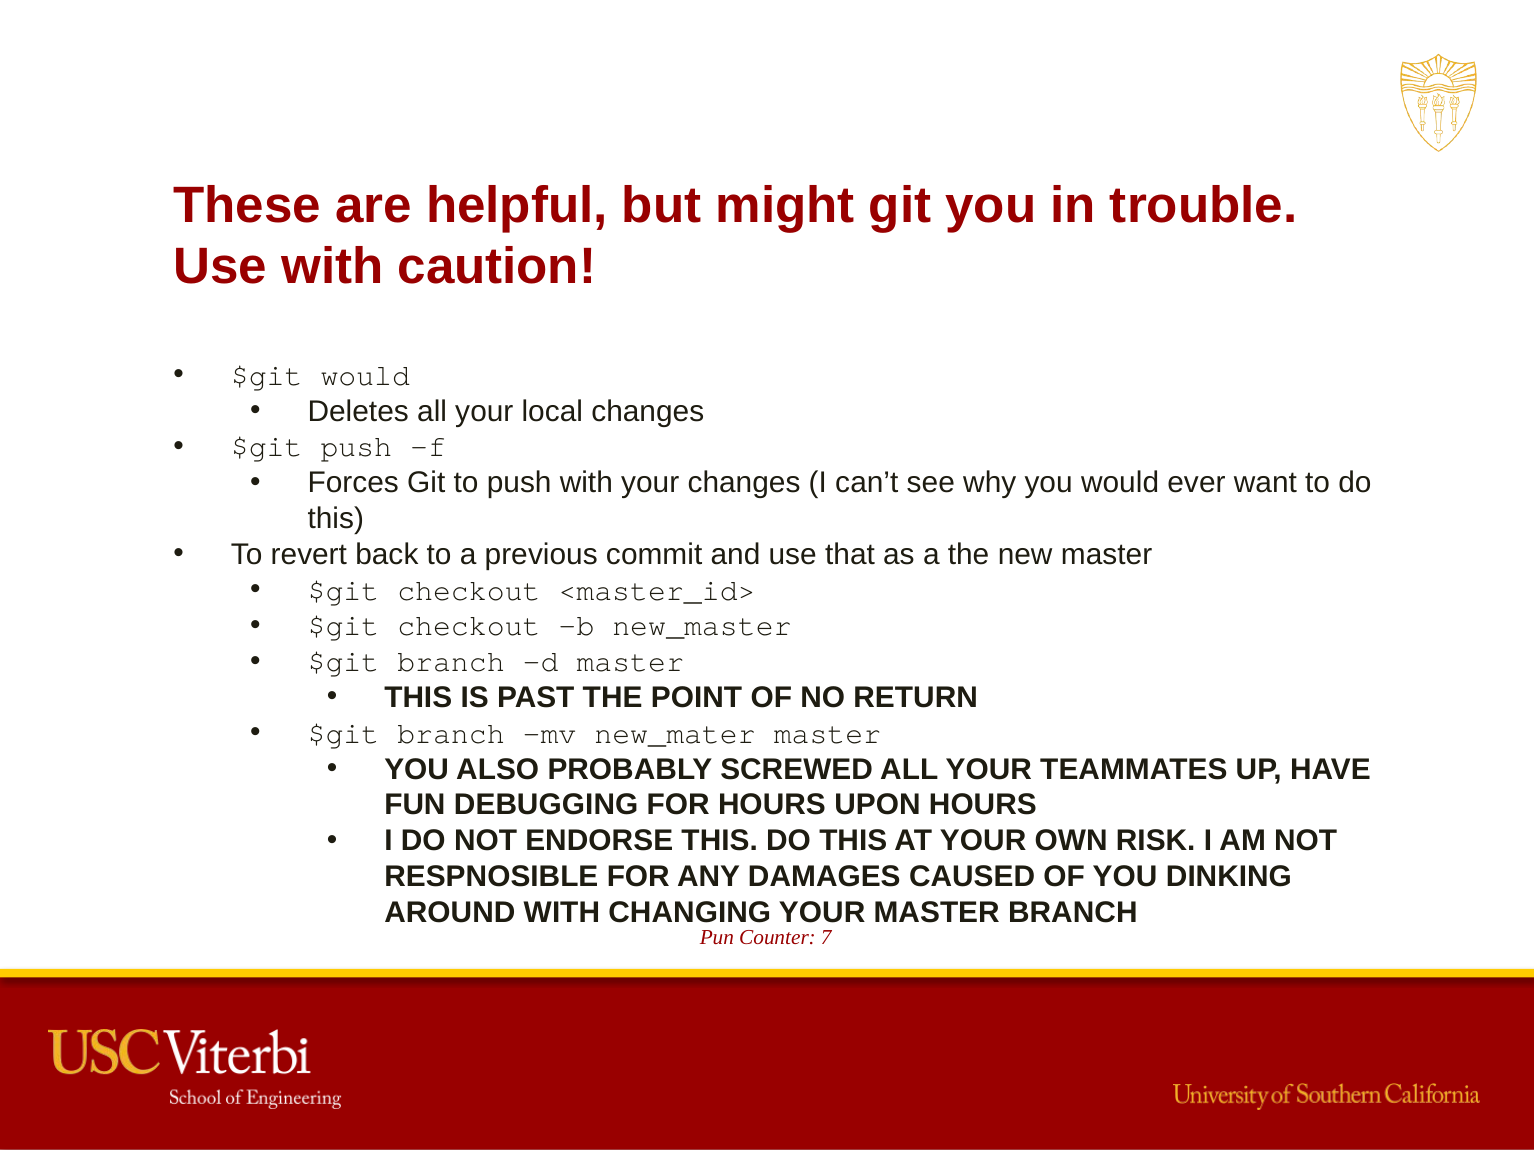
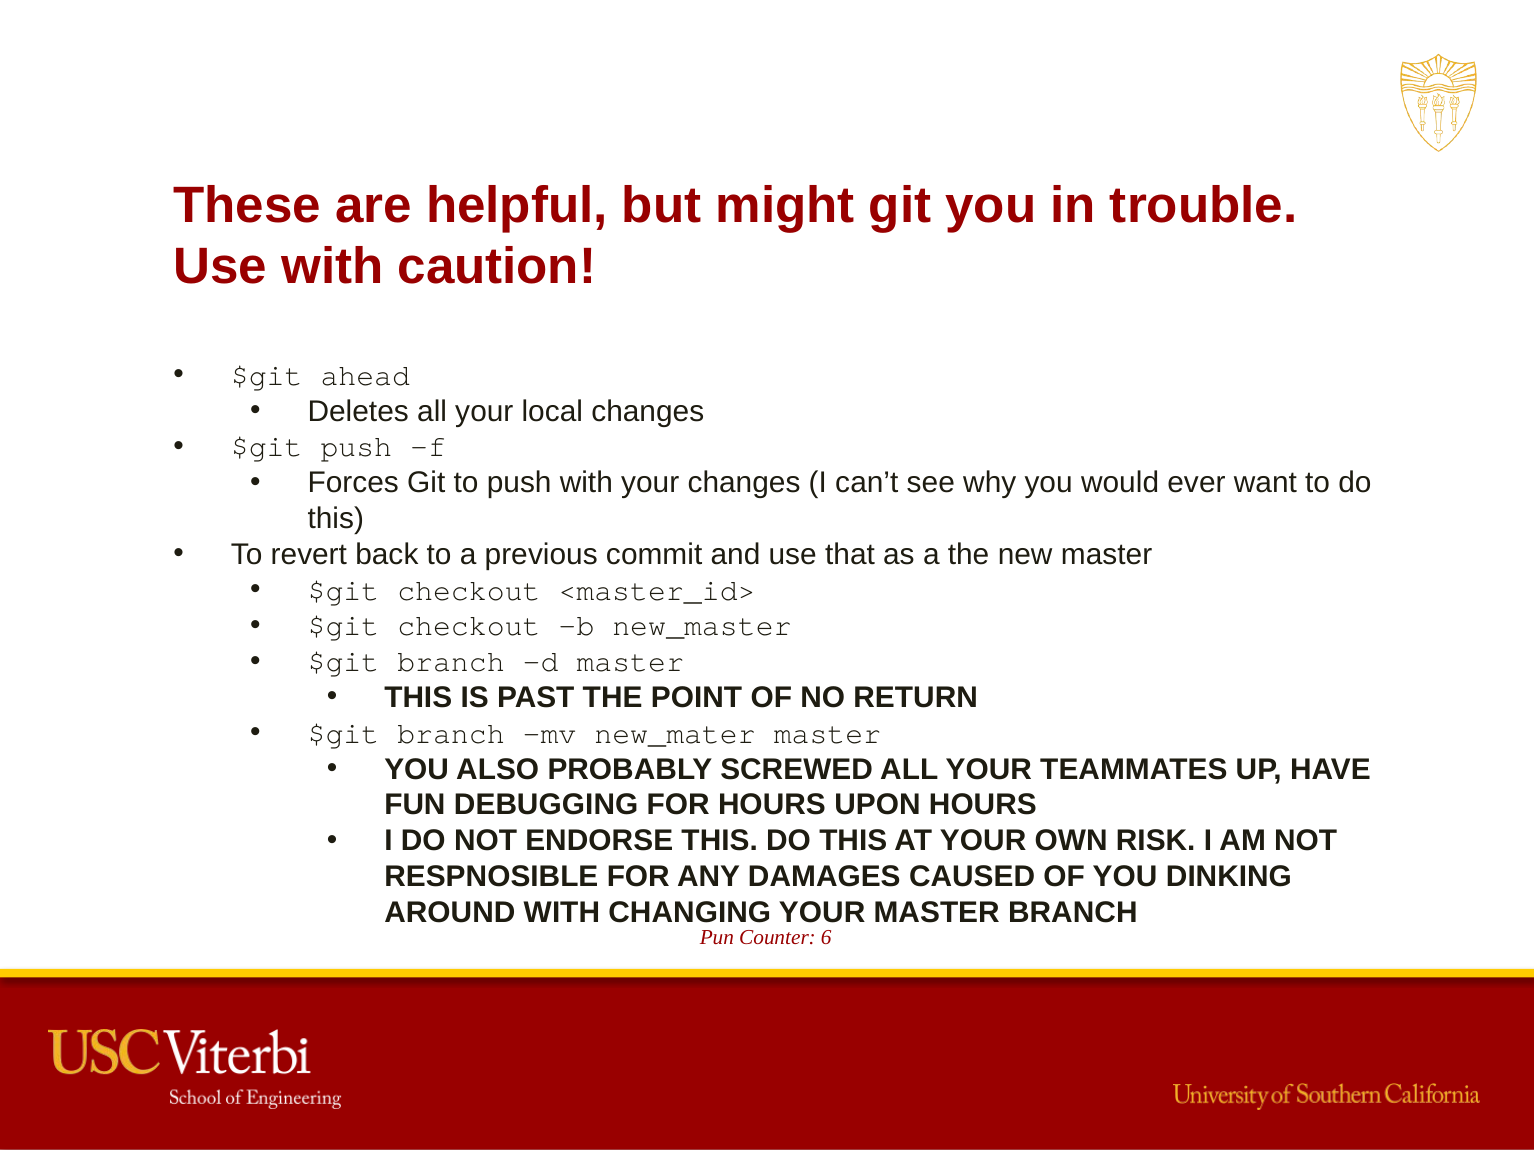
$git would: would -> ahead (365, 376)
7: 7 -> 6 (826, 938)
